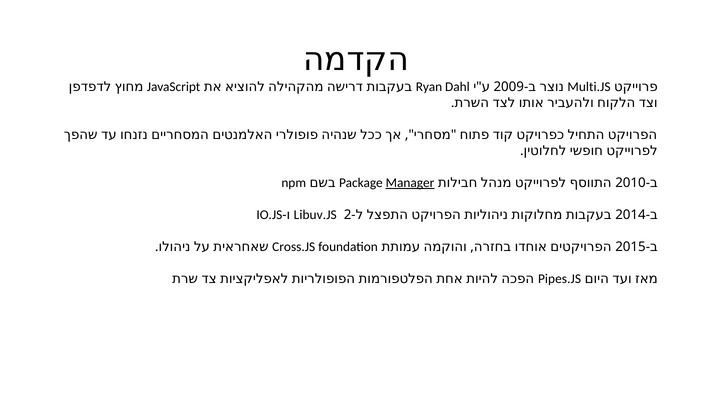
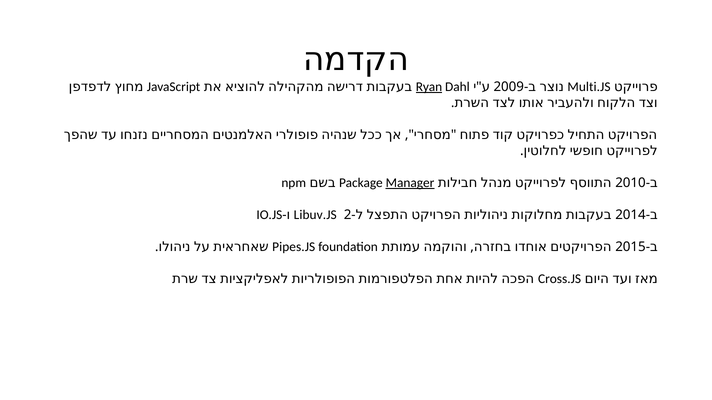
Ryan underline: none -> present (429, 87)
Cross.JS: Cross.JS -> Pipes.JS (294, 247)
Pipes.JS: Pipes.JS -> Cross.JS (560, 279)
